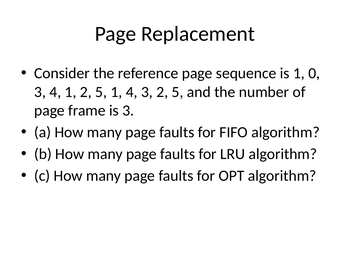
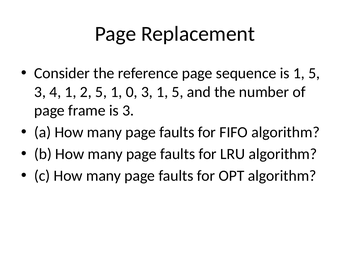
is 1 0: 0 -> 5 (314, 73)
1 4: 4 -> 0 (132, 92)
3 2: 2 -> 1 (162, 92)
